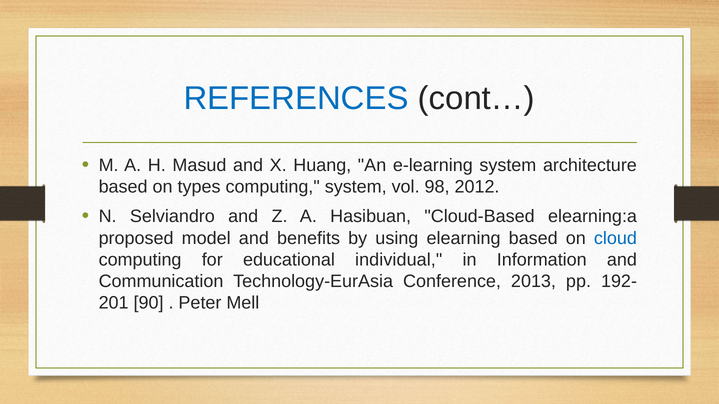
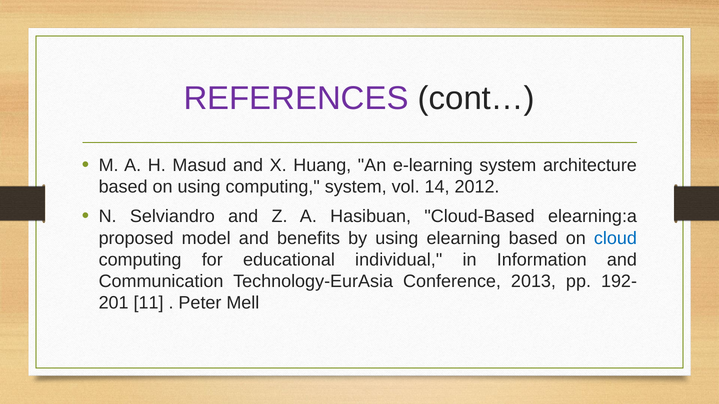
REFERENCES colour: blue -> purple (296, 99)
on types: types -> using (199, 187)
98: 98 -> 14 (437, 187)
90: 90 -> 11 (149, 303)
